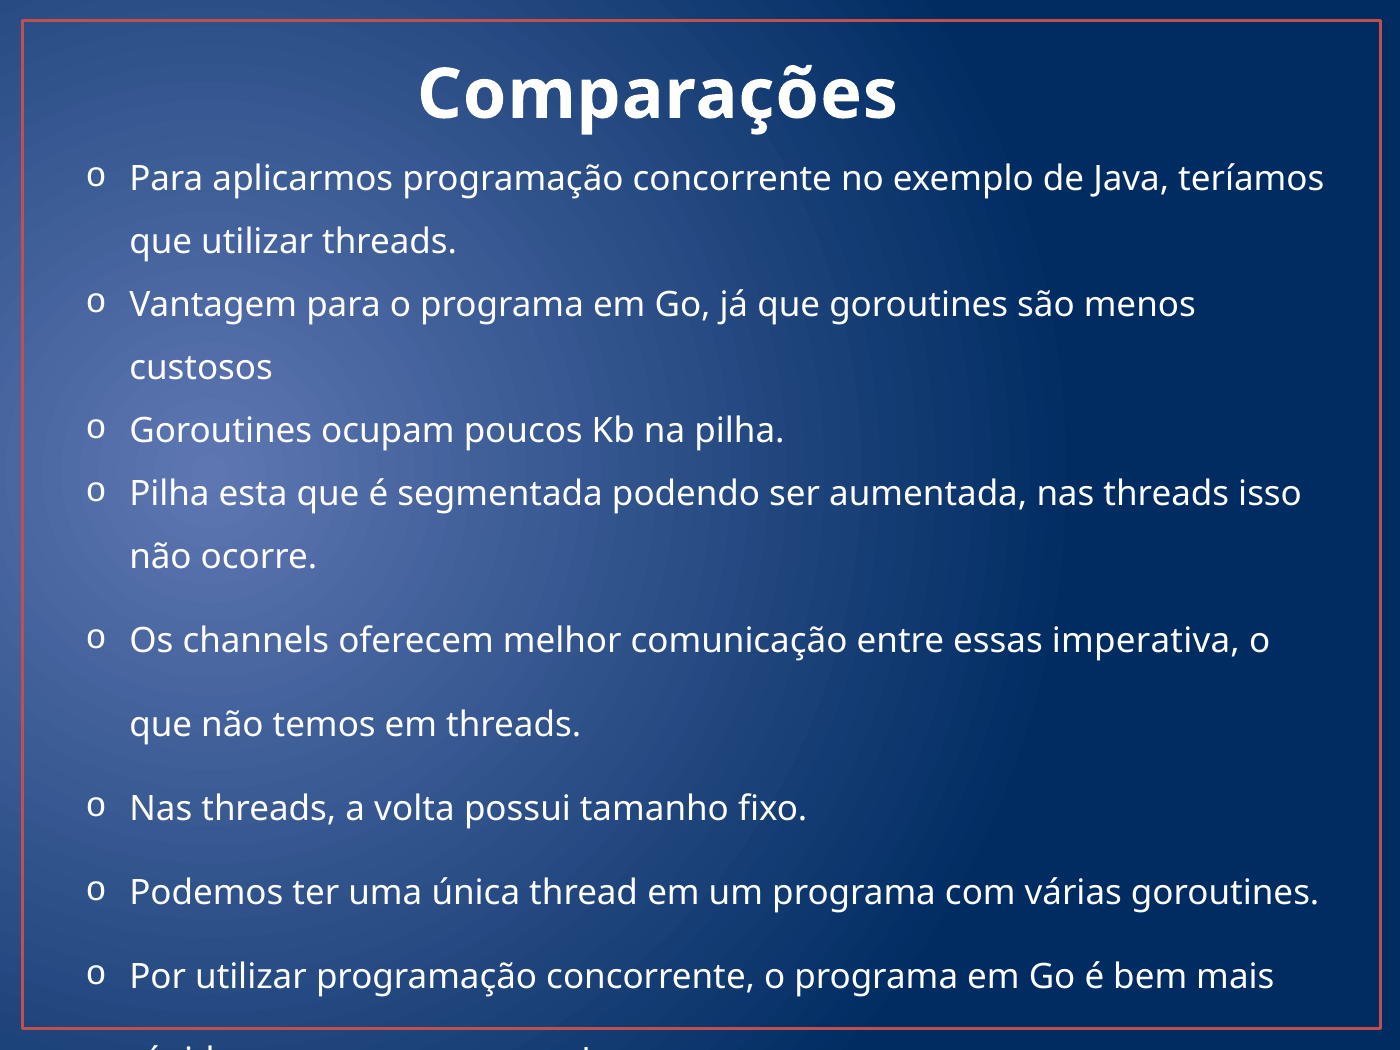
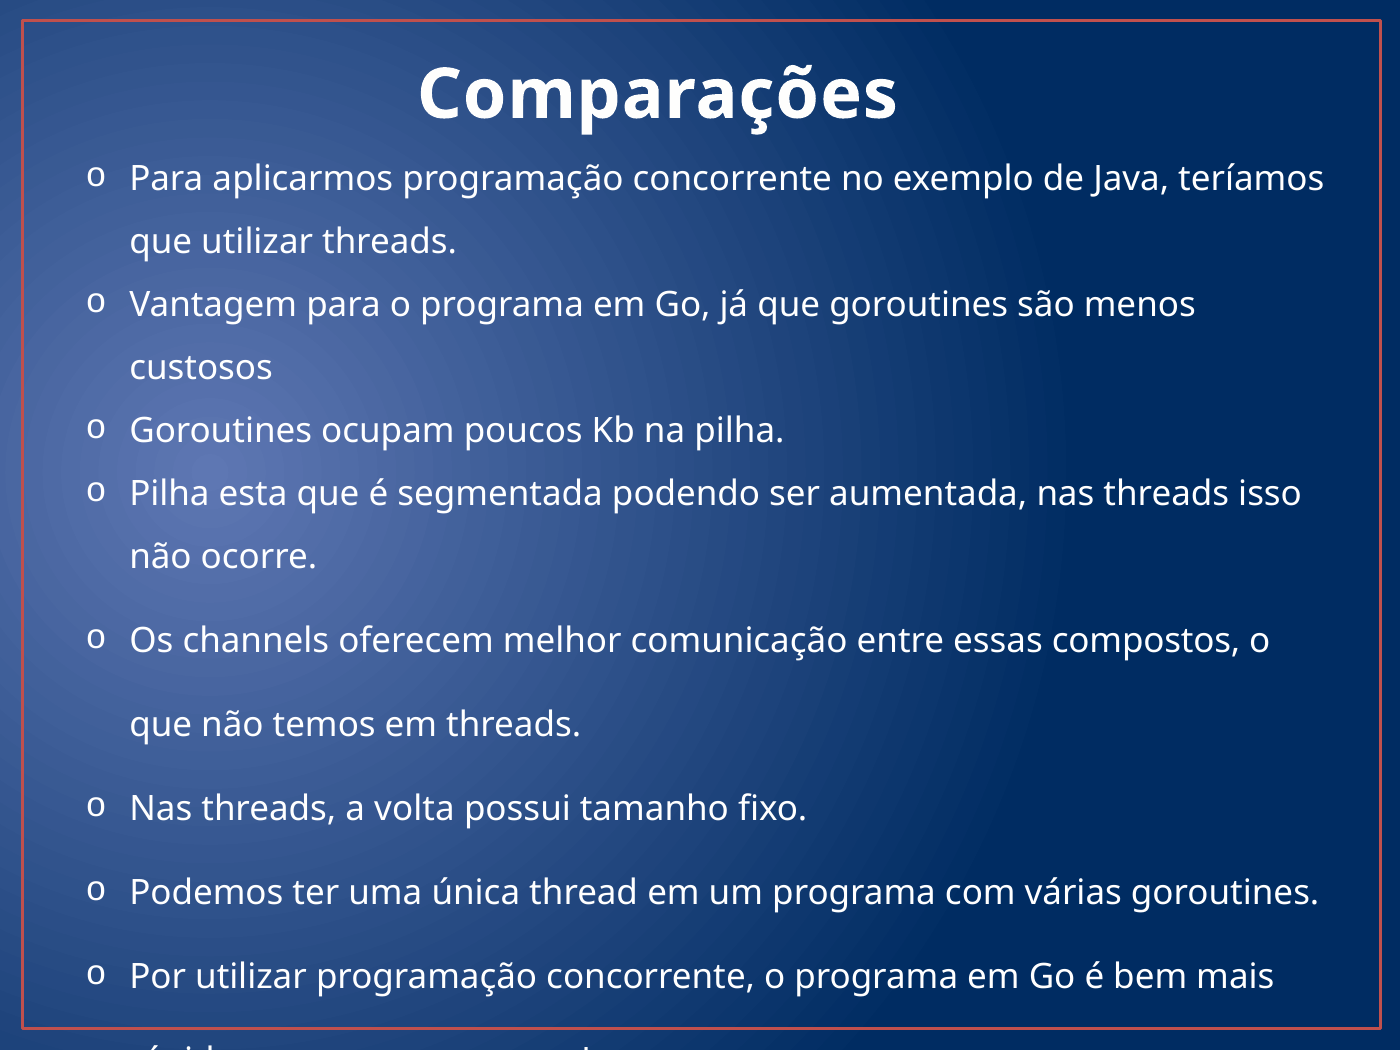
imperativa: imperativa -> compostos (1146, 641)
